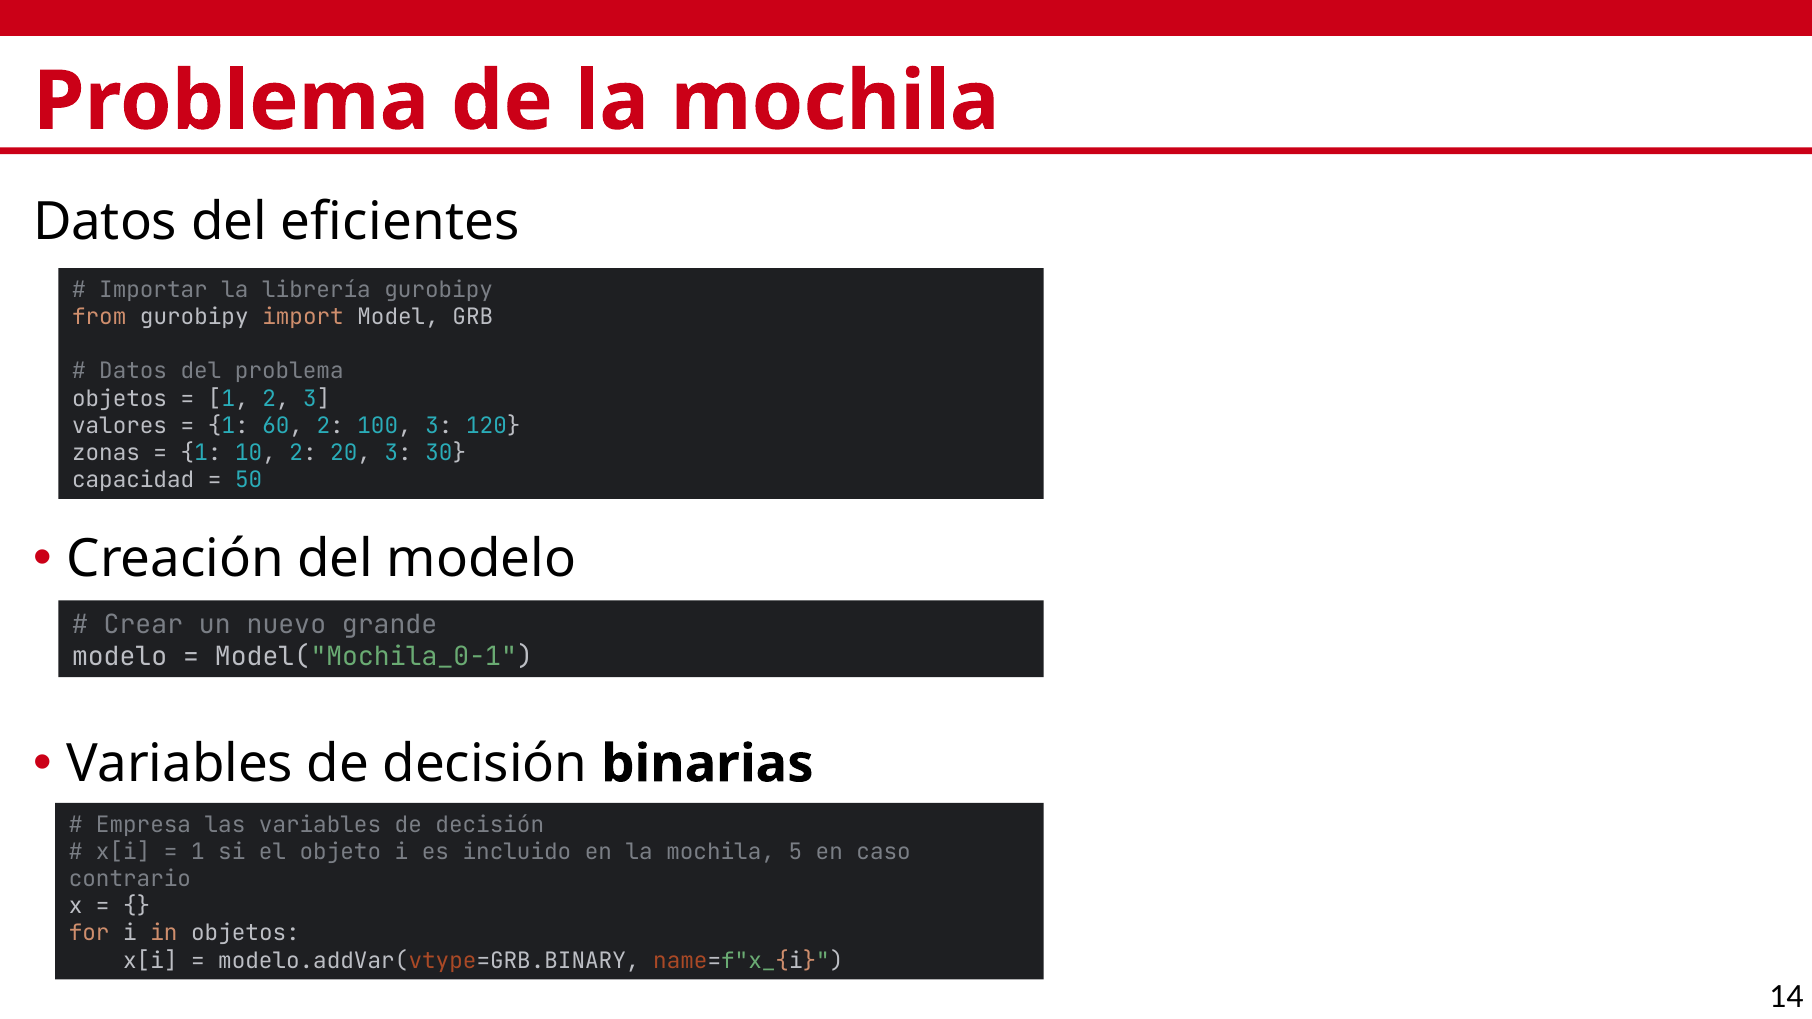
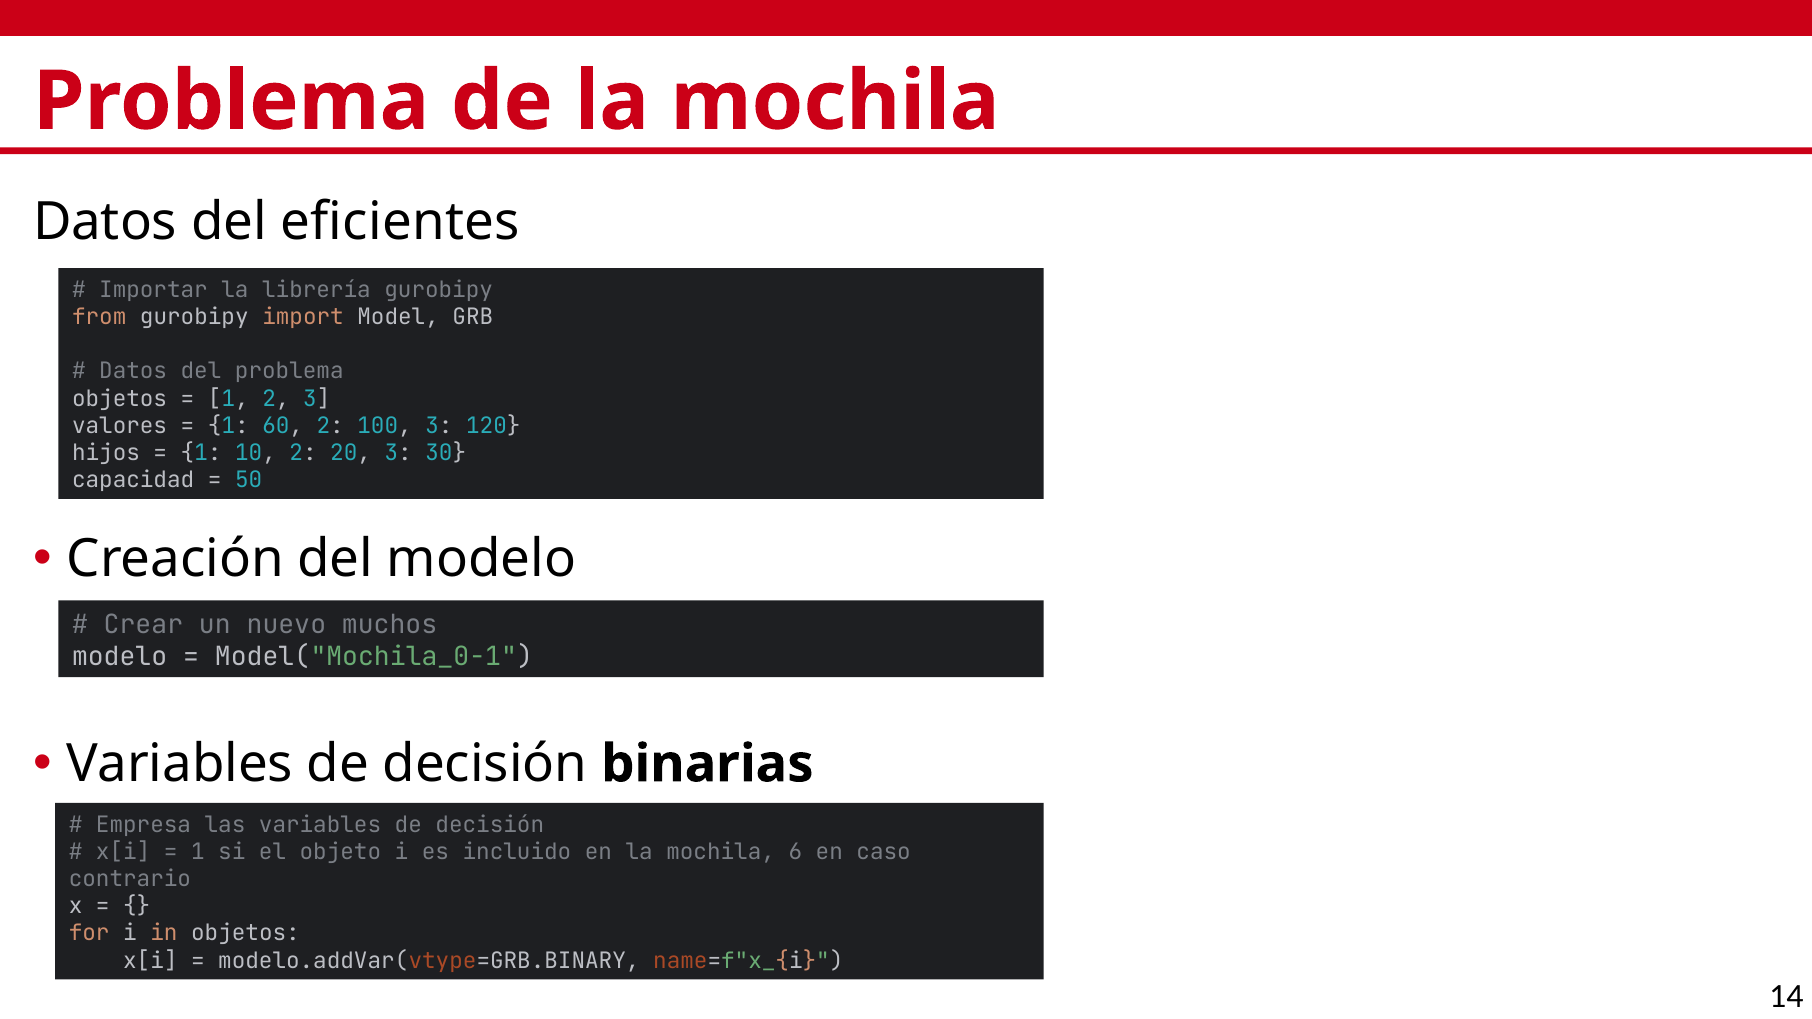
zonas: zonas -> hijos (106, 453)
grande: grande -> muchos (390, 625)
5: 5 -> 6 (795, 852)
